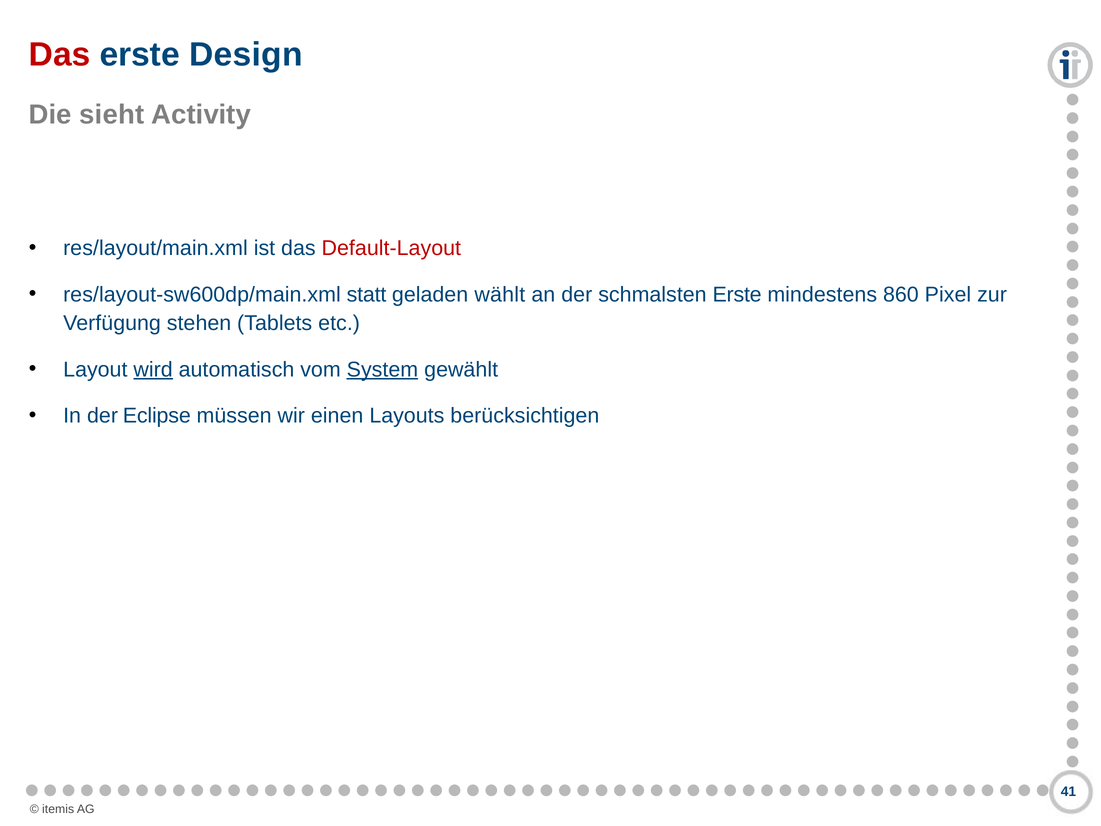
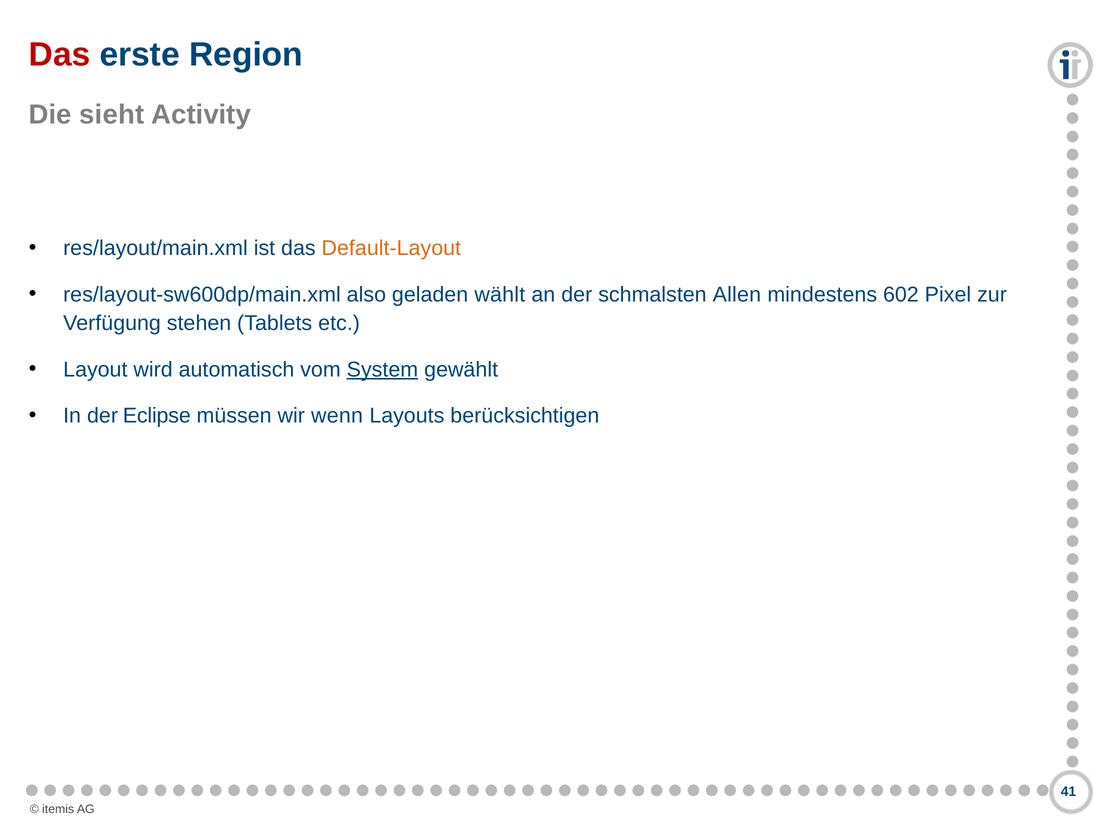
Design: Design -> Region (246, 54)
Default-Layout colour: red -> orange (391, 248)
statt: statt -> also (366, 294)
schmalsten Erste: Erste -> Allen (737, 294)
860: 860 -> 602 (901, 294)
wird underline: present -> none (153, 369)
einen: einen -> wenn (337, 416)
